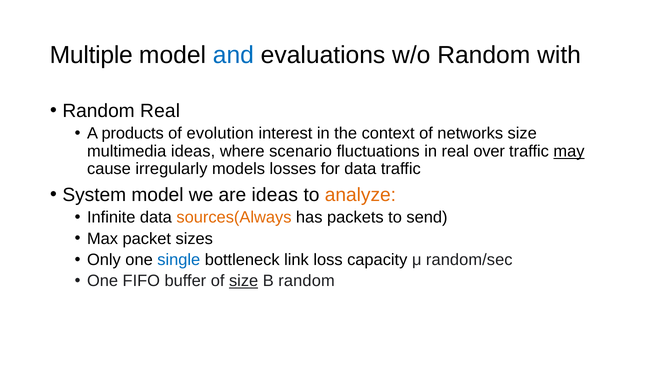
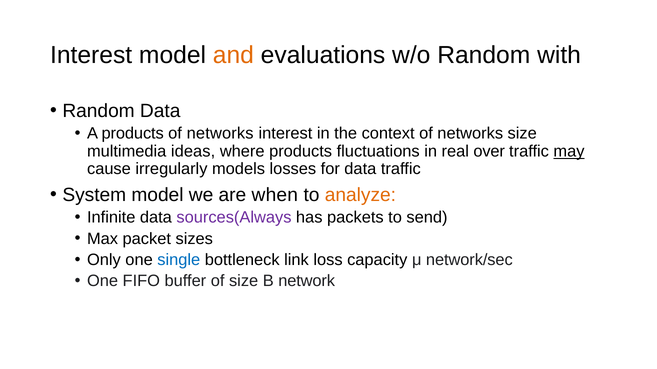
Multiple: Multiple -> Interest (91, 55)
and colour: blue -> orange (233, 55)
Random Real: Real -> Data (160, 111)
evolution: evolution -> networks (220, 134)
where scenario: scenario -> products (301, 151)
are ideas: ideas -> when (275, 195)
sources(Always colour: orange -> purple (234, 218)
random/sec: random/sec -> network/sec (469, 260)
size underline: present -> none (244, 281)
B random: random -> network (307, 281)
